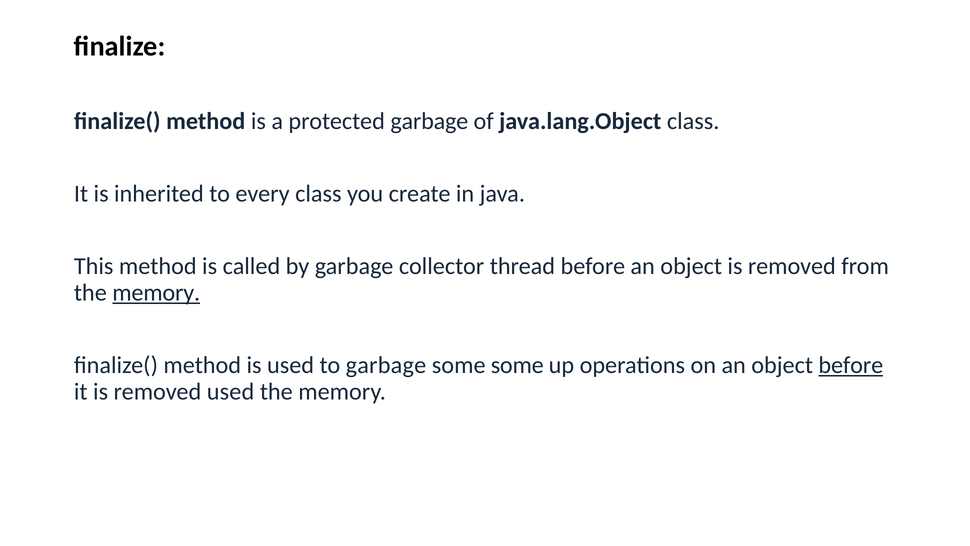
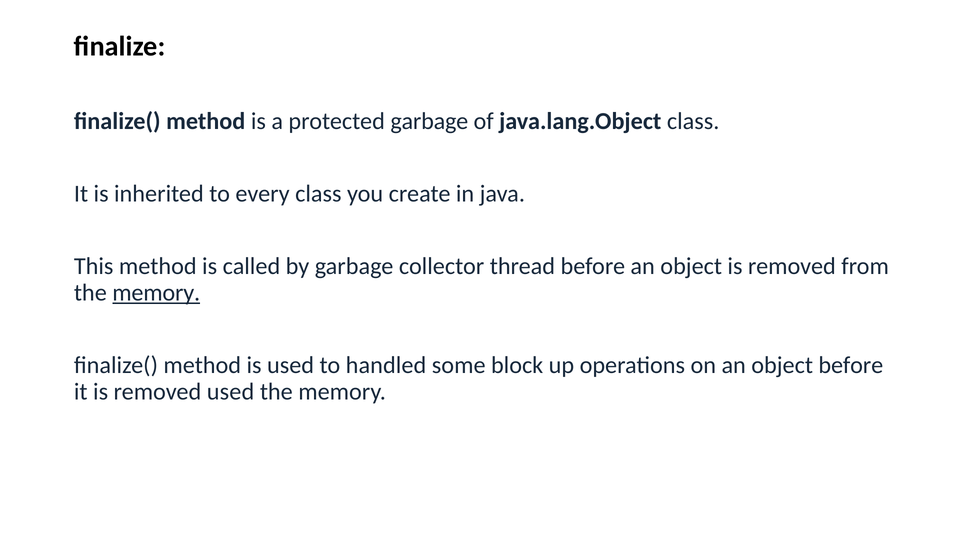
to garbage: garbage -> handled (386, 365)
some some: some -> block (517, 365)
before underline: present -> none (851, 365)
